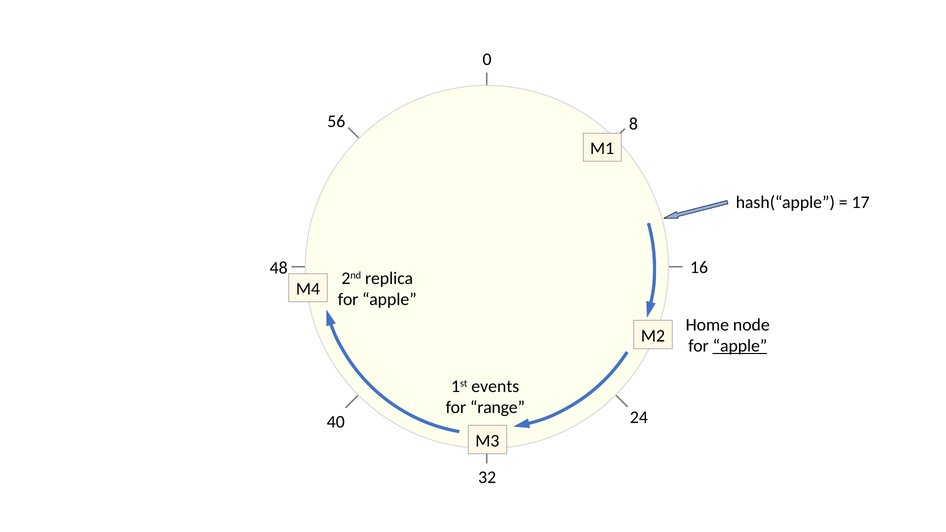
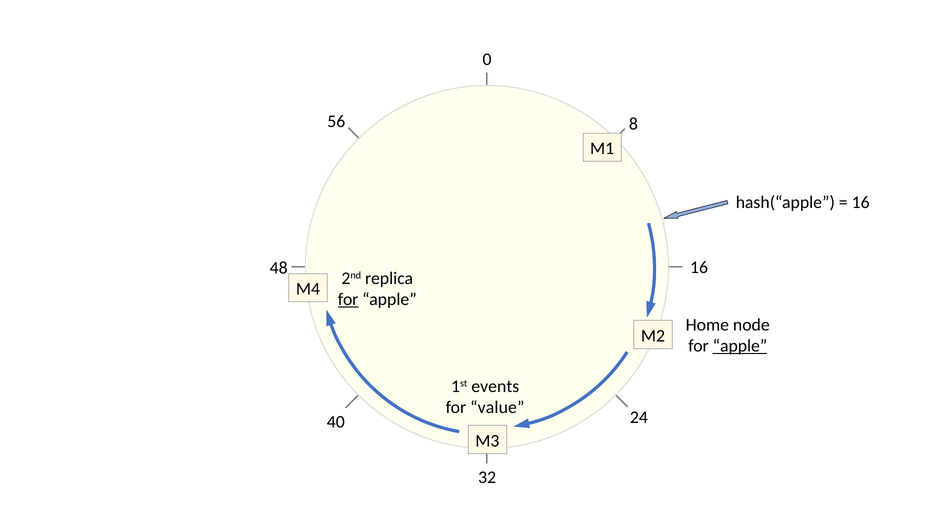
17: 17 -> 16 (861, 202)
for underline: none -> present (348, 300)
range: range -> value (497, 408)
